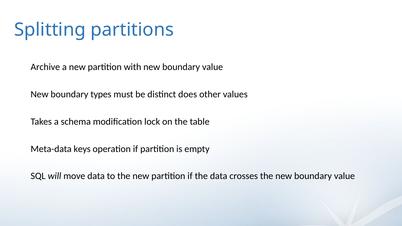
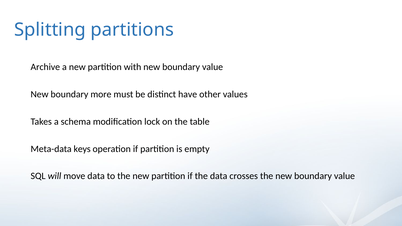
types: types -> more (101, 94)
does: does -> have (188, 94)
